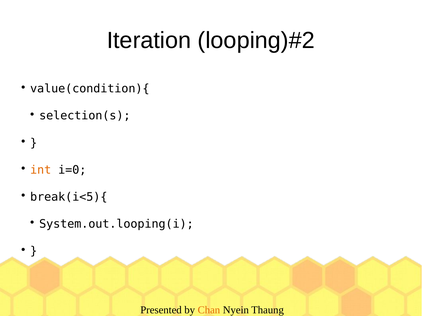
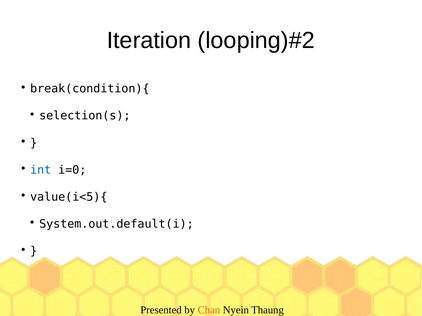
value(condition){: value(condition){ -> break(condition){ (90, 89)
int colour: orange -> blue (41, 170)
break(i<5){: break(i<5){ -> value(i<5){ (69, 197)
System.out.looping(i: System.out.looping(i -> System.out.default(i (116, 224)
